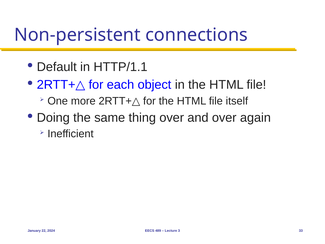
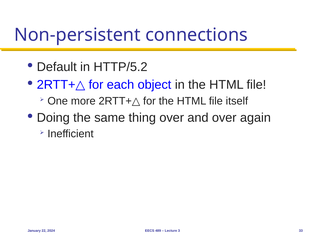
HTTP/1.1: HTTP/1.1 -> HTTP/5.2 (121, 67)
